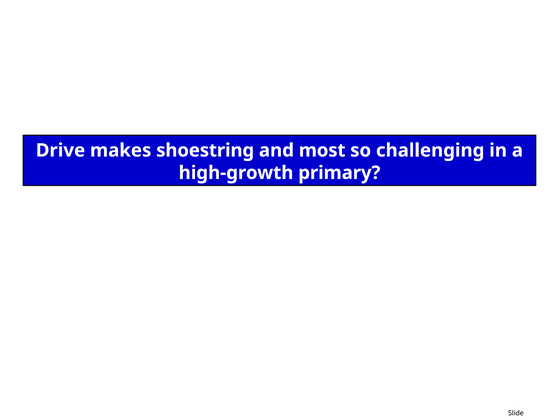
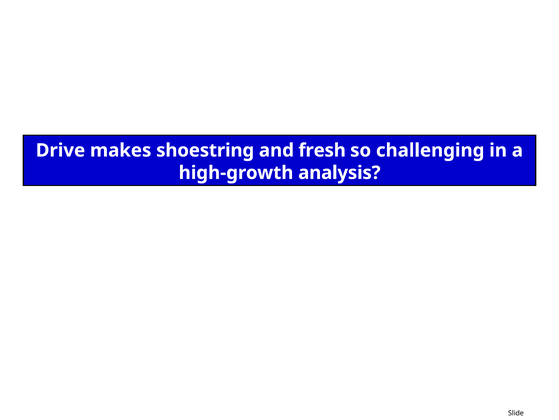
most: most -> fresh (322, 150)
primary: primary -> analysis (339, 173)
